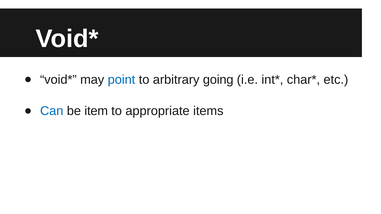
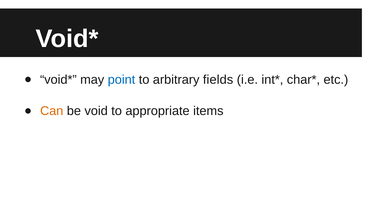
going: going -> fields (218, 80)
Can colour: blue -> orange (52, 111)
item: item -> void (96, 111)
